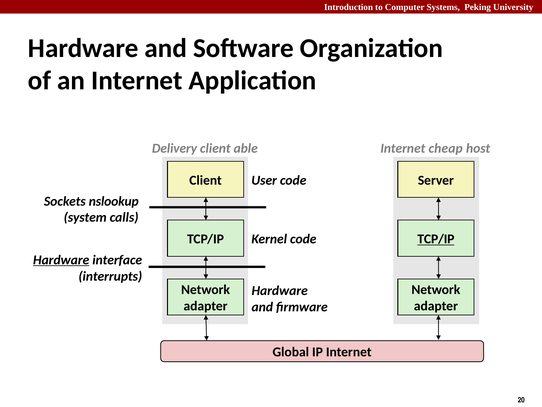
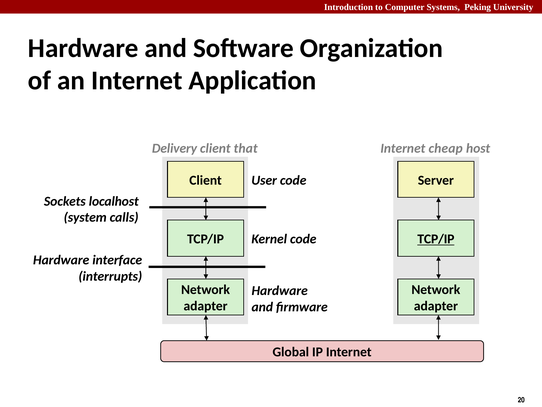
able: able -> that (246, 148)
nslookup: nslookup -> localhost (114, 201)
Hardware underline: present -> none (61, 260)
